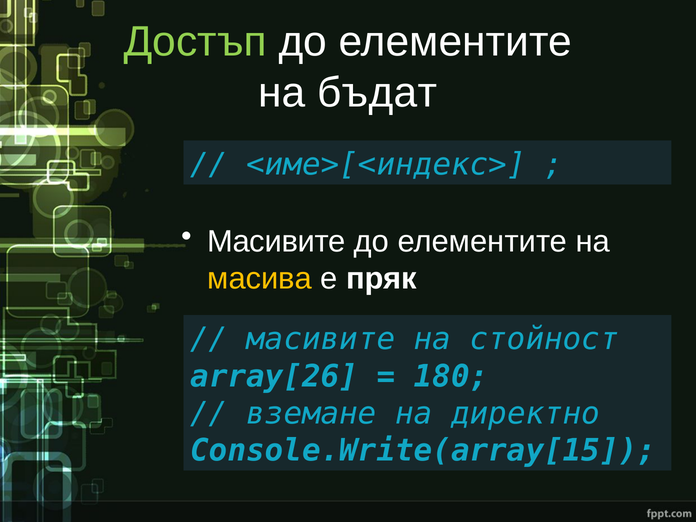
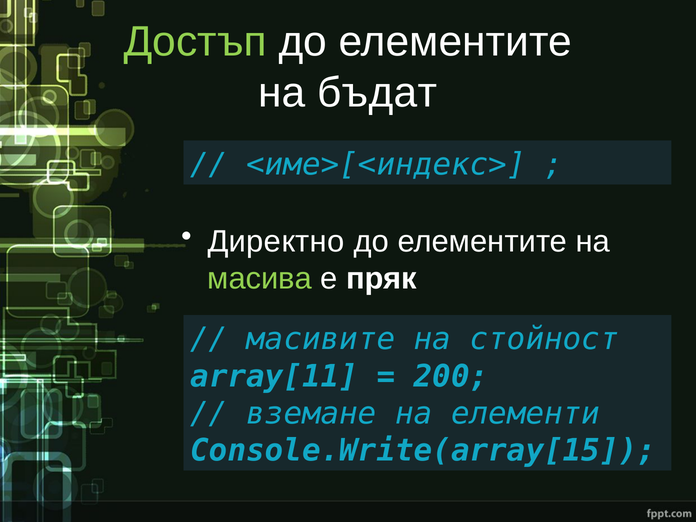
Масивите: Масивите -> Директно (276, 241)
масива colour: yellow -> light green (260, 278)
array[26: array[26 -> array[11 (274, 376)
180: 180 -> 200 (451, 376)
директно: директно -> елементи (526, 414)
